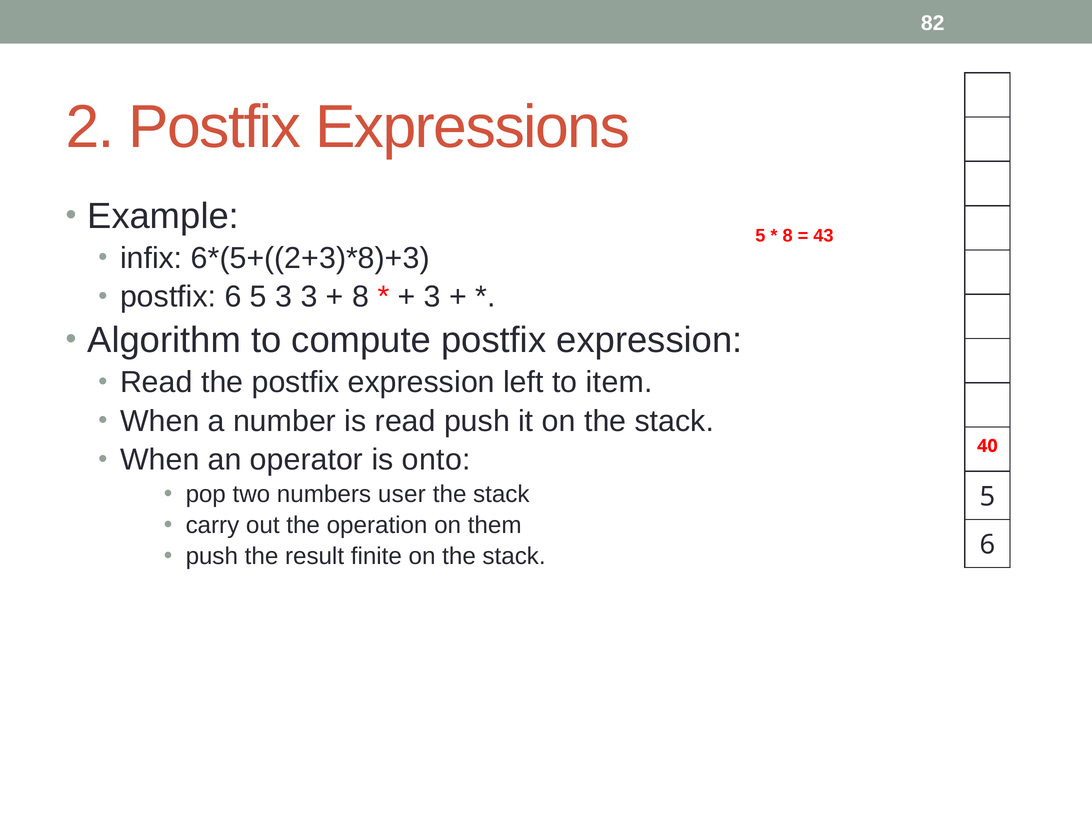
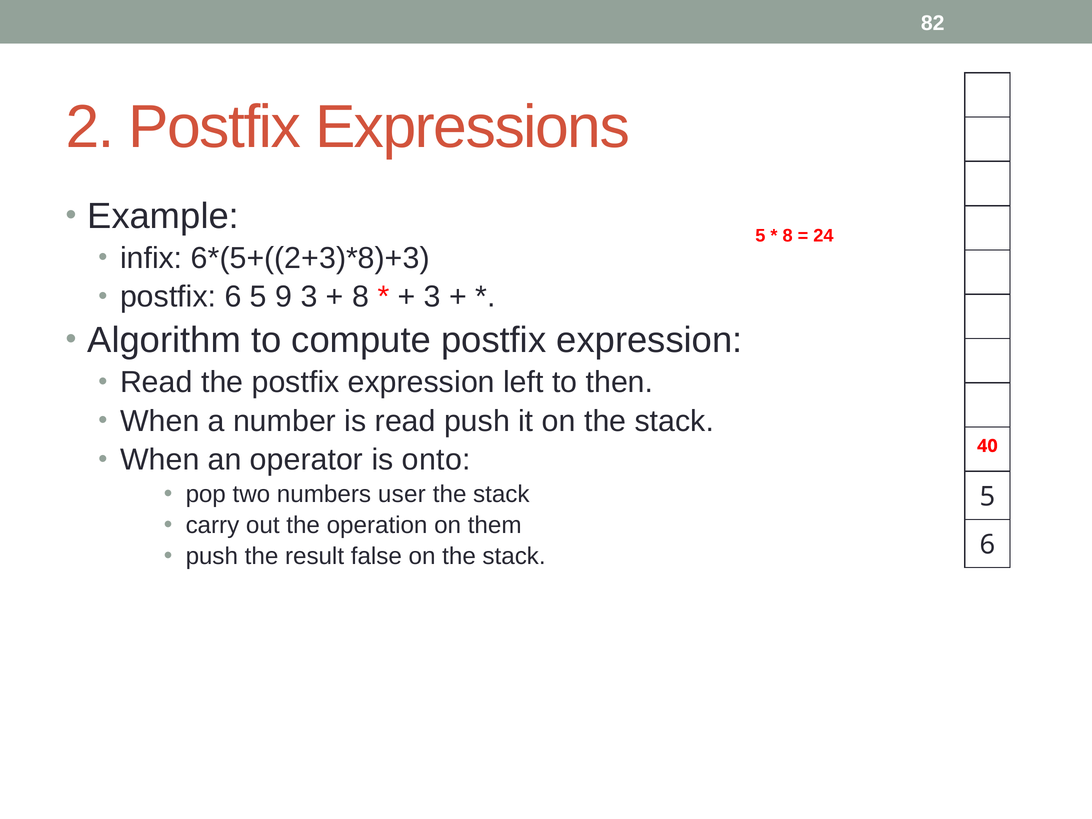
43: 43 -> 24 (823, 236)
5 3: 3 -> 9 (284, 297)
item: item -> then (620, 382)
finite: finite -> false (376, 556)
